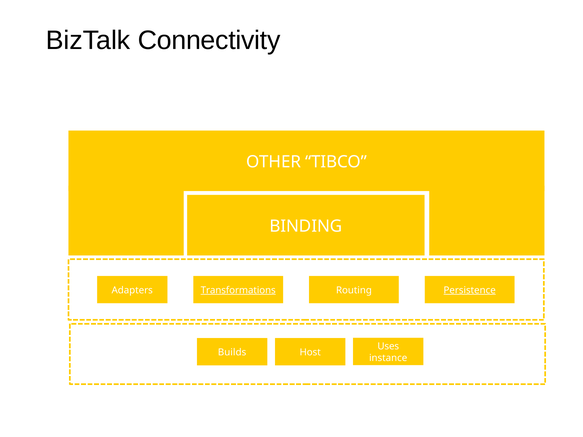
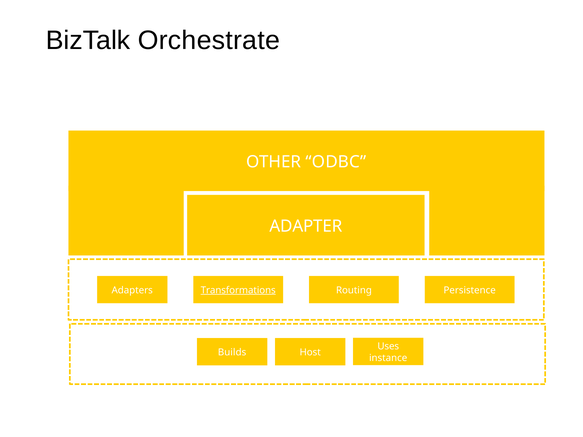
Connectivity: Connectivity -> Orchestrate (209, 40)
TIBCO: TIBCO -> ODBC (336, 162)
BINDING: BINDING -> ADAPTER (306, 226)
Persistence underline: present -> none (470, 290)
